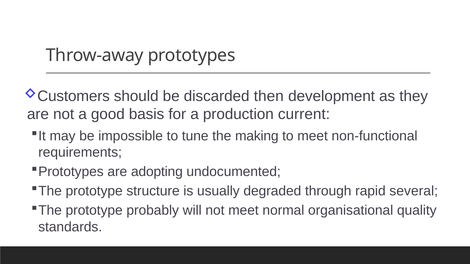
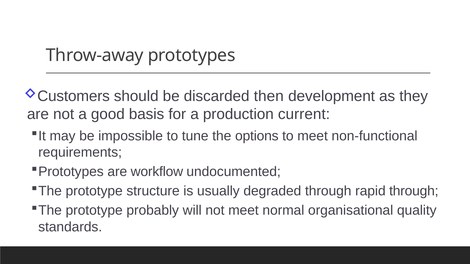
making: making -> options (257, 136)
adopting: adopting -> workflow (157, 172)
rapid several: several -> through (414, 191)
